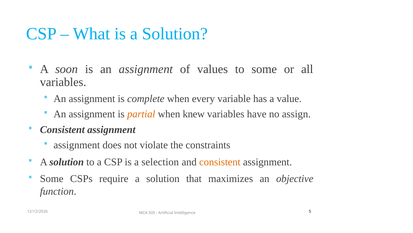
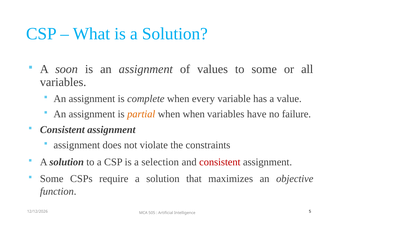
when knew: knew -> when (194, 114)
assign: assign -> failure (296, 114)
consistent colour: orange -> red (220, 162)
